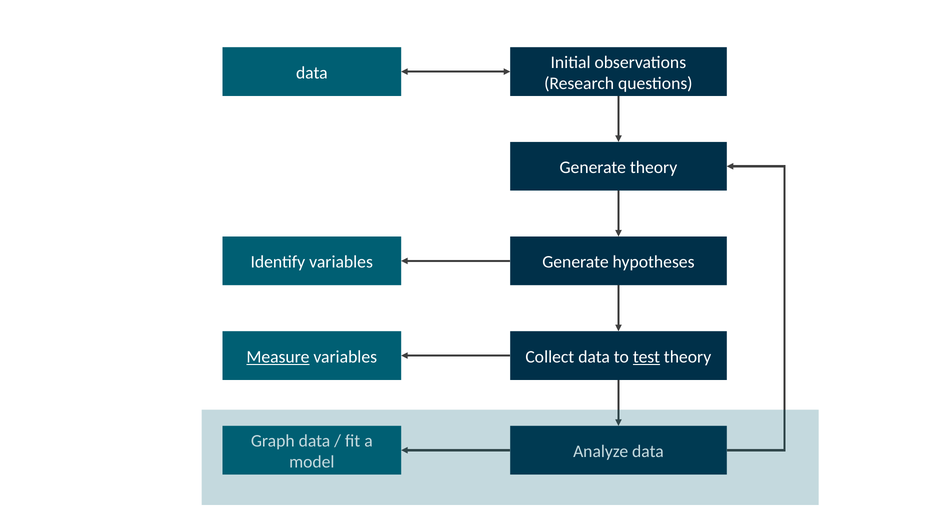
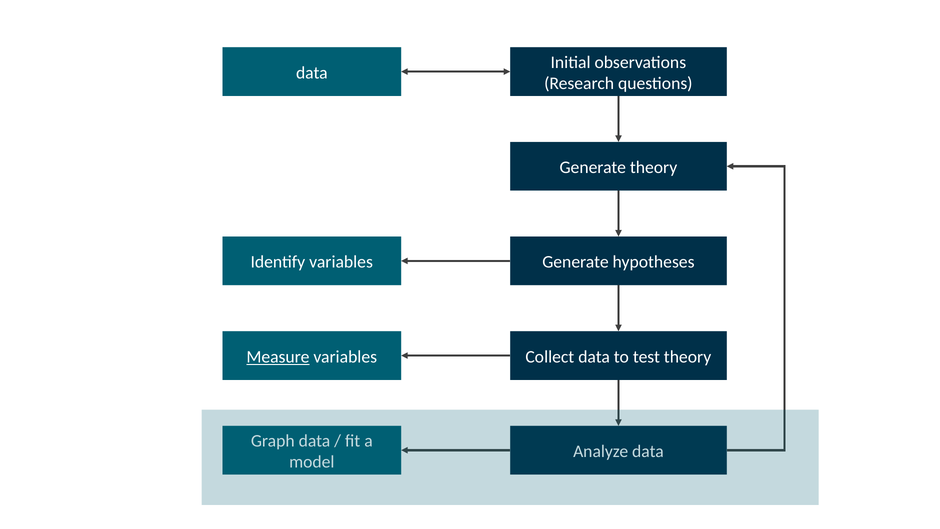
test underline: present -> none (646, 357)
